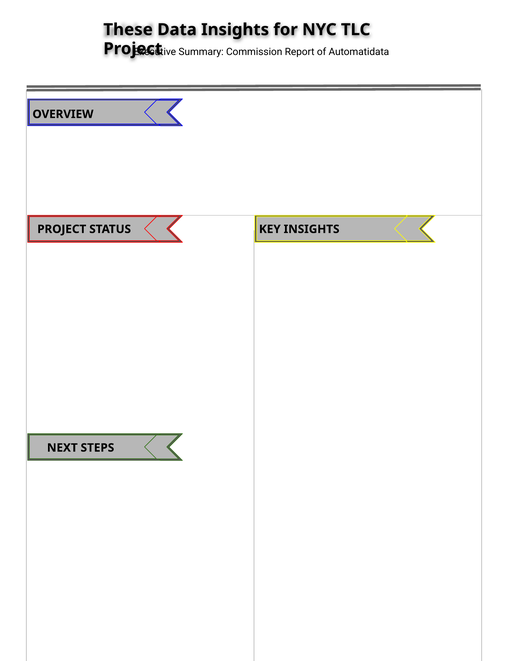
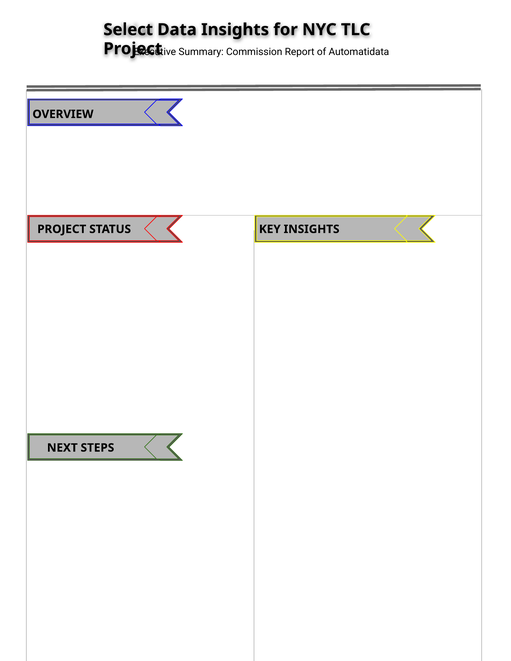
These: These -> Select (128, 30)
